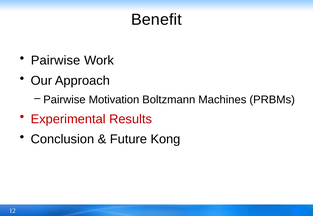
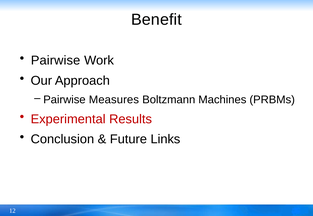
Motivation: Motivation -> Measures (114, 100)
Kong: Kong -> Links (165, 140)
